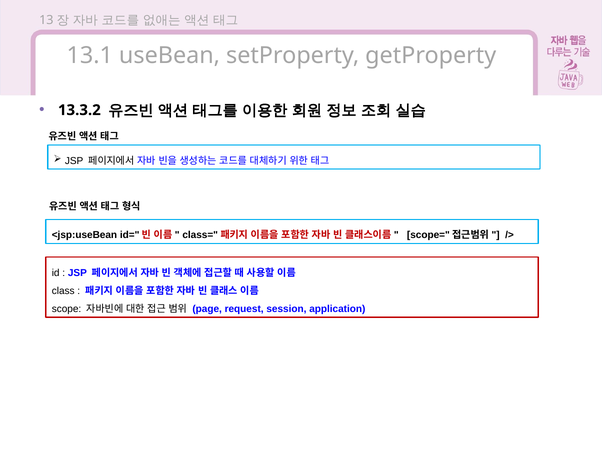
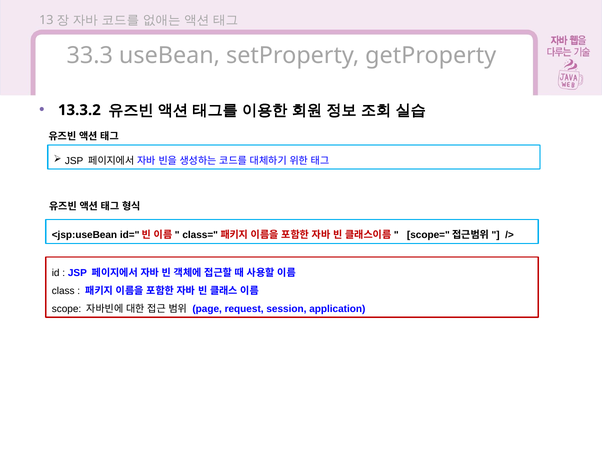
13.1: 13.1 -> 33.3 (90, 55)
